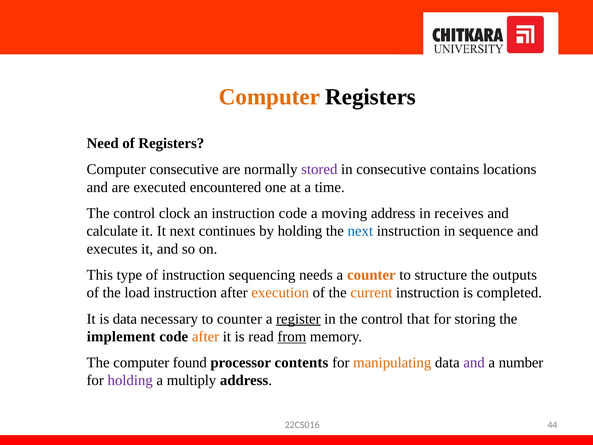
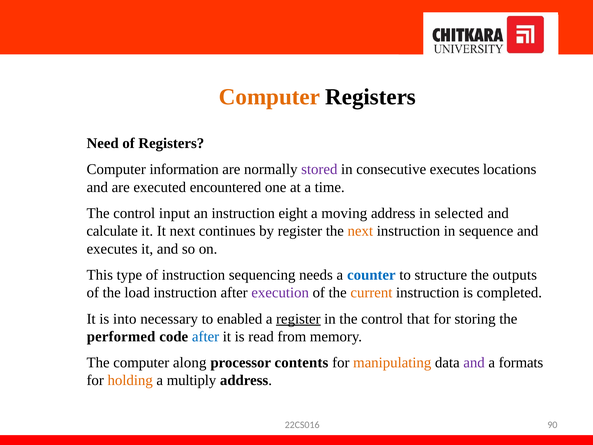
consecutive: consecutive -> information (184, 169)
consecutive contains: contains -> executes (455, 169)
clock: clock -> input (175, 213)
instruction code: code -> eight (293, 213)
receives: receives -> selected (459, 213)
by holding: holding -> register (300, 231)
next colour: blue -> orange (360, 231)
counter colour: orange -> blue (371, 275)
execution colour: orange -> purple (280, 293)
is data: data -> into (125, 319)
to counter: counter -> enabled (240, 319)
implement: implement -> performed (121, 336)
after colour: orange -> blue (206, 336)
from underline: present -> none (292, 336)
found: found -> along (190, 362)
number: number -> formats (521, 362)
holding colour: purple -> orange (130, 380)
44: 44 -> 90 (552, 425)
